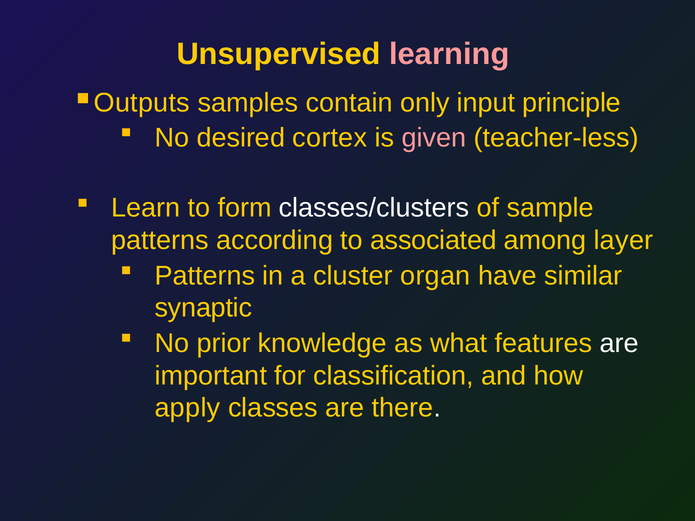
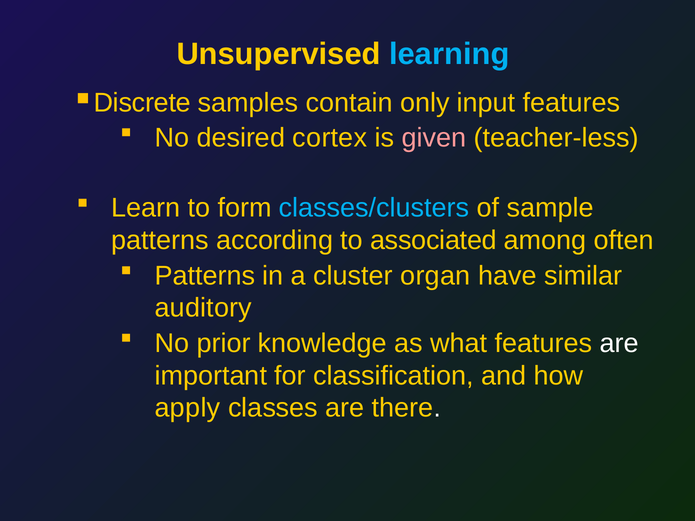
learning colour: pink -> light blue (449, 54)
Outputs: Outputs -> Discrete (142, 103)
input principle: principle -> features (572, 103)
classes/clusters colour: white -> light blue (374, 208)
layer: layer -> often (624, 241)
synaptic: synaptic -> auditory (203, 308)
